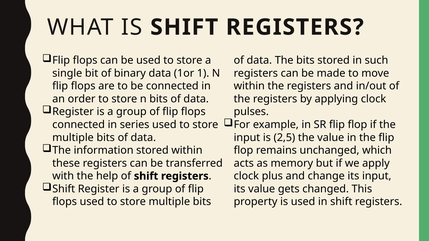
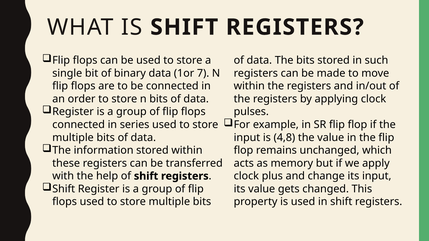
1: 1 -> 7 (203, 73)
2,5: 2,5 -> 4,8 (284, 138)
